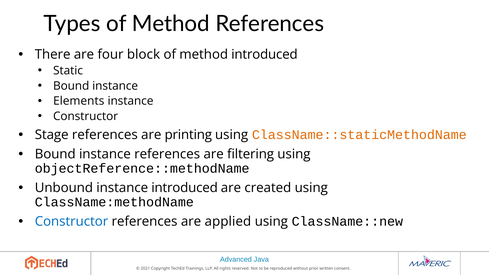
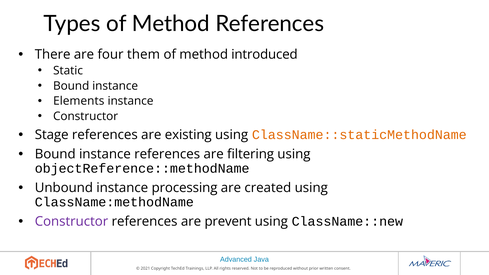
block: block -> them (143, 55)
printing: printing -> existing (188, 135)
instance introduced: introduced -> processing (185, 188)
Constructor colour: blue -> purple (71, 222)
applied: applied -> prevent (228, 222)
